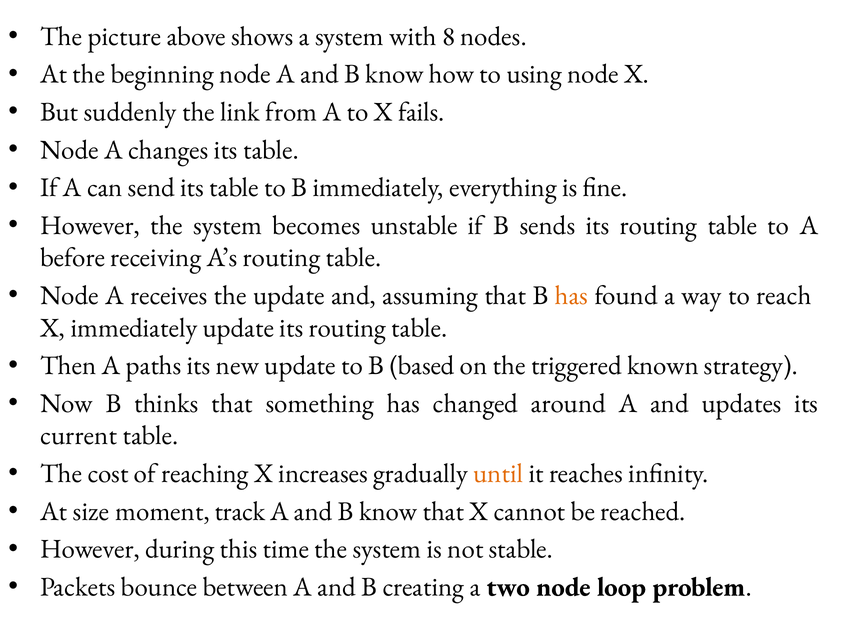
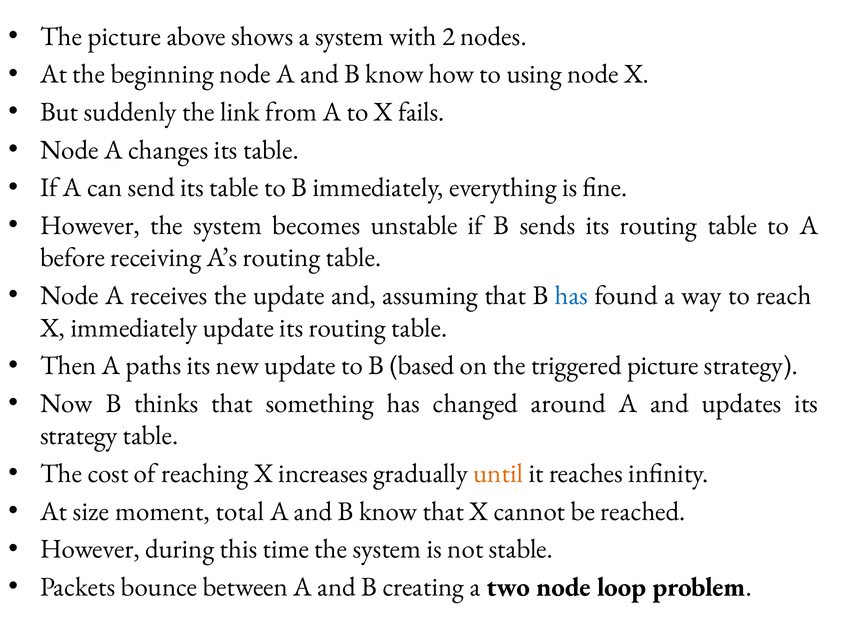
8: 8 -> 2 (448, 36)
has colour: orange -> blue (571, 296)
triggered known: known -> picture (663, 366)
current: current -> strategy (79, 436)
track: track -> total (240, 512)
